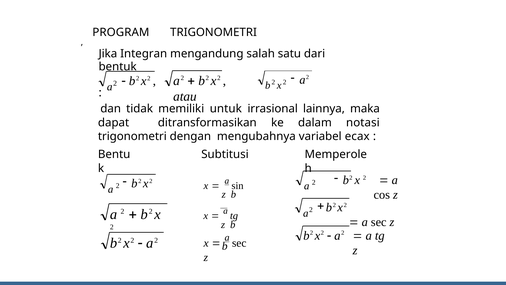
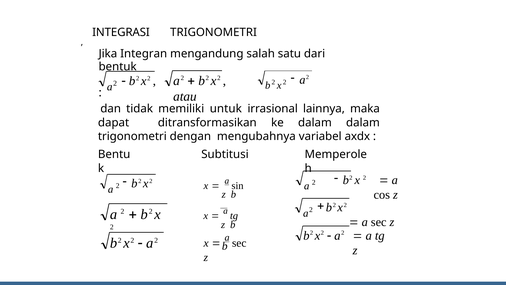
PROGRAM: PROGRAM -> INTEGRASI (121, 32)
dalam notasi: notasi -> dalam (363, 122)
ecax: ecax -> axdx (357, 136)
